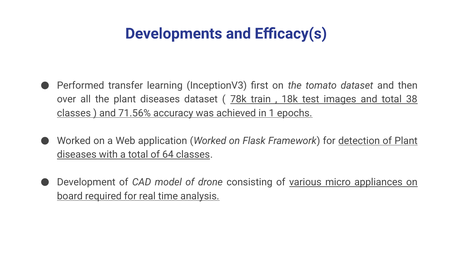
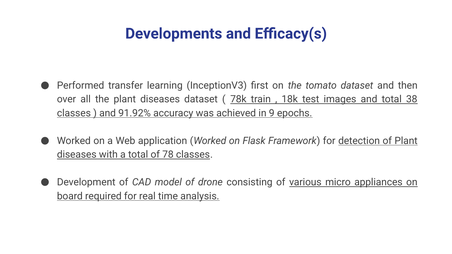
71.56%: 71.56% -> 91.92% (135, 113)
1: 1 -> 9 (272, 113)
64: 64 -> 78 (168, 155)
